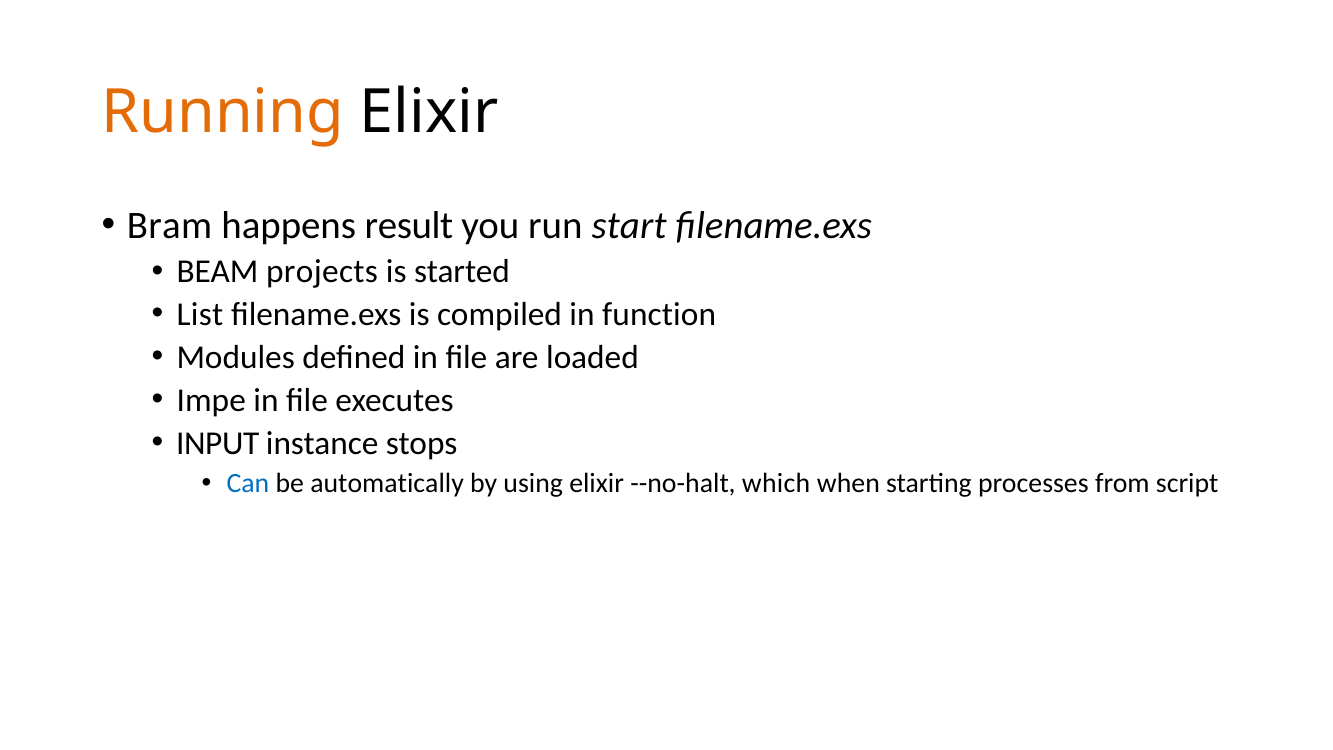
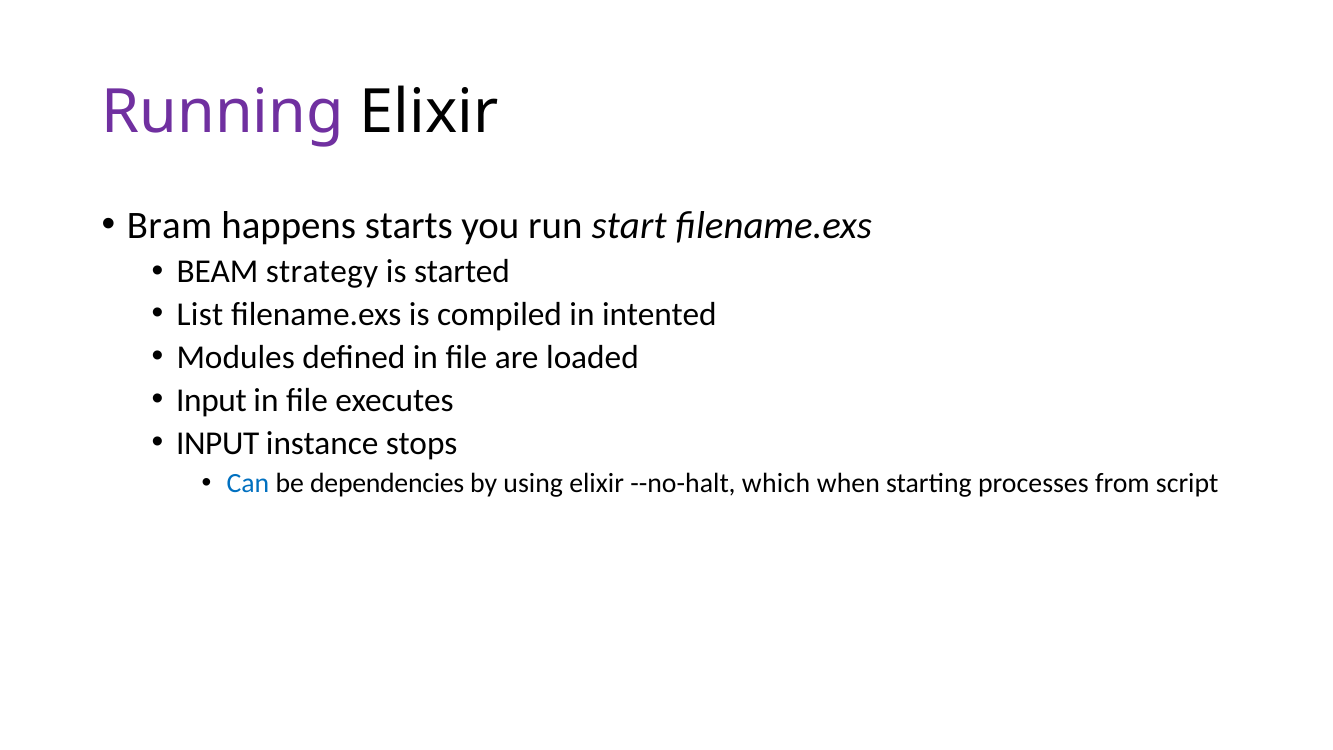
Running colour: orange -> purple (223, 112)
result: result -> starts (409, 225)
projects: projects -> strategy (322, 271)
function: function -> intented (659, 314)
Impe: Impe -> Input (211, 400)
automatically: automatically -> dependencies (387, 483)
